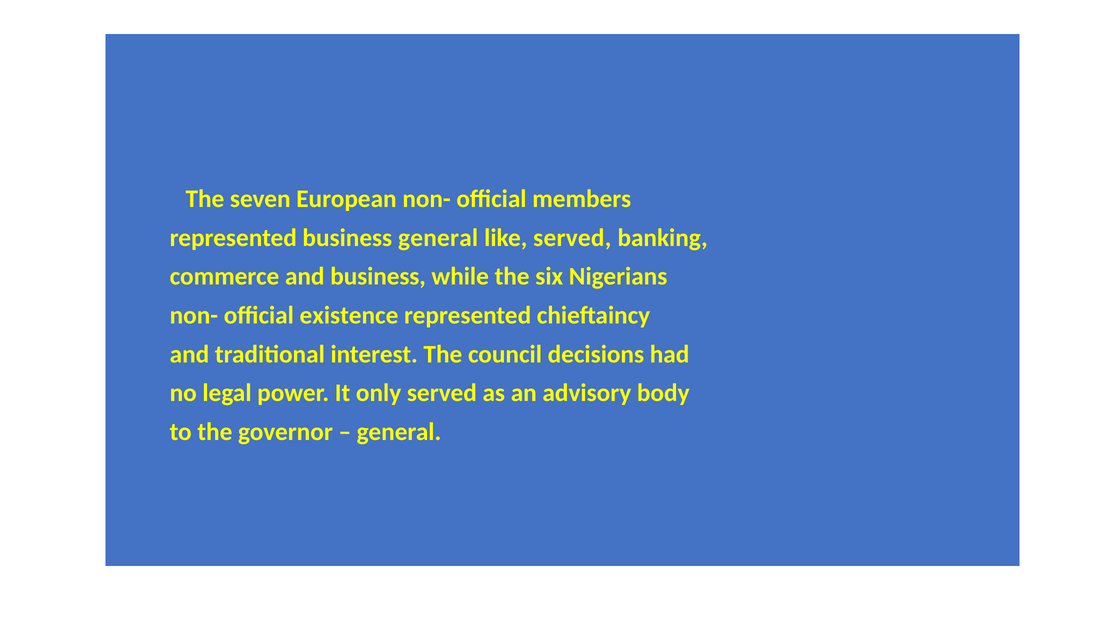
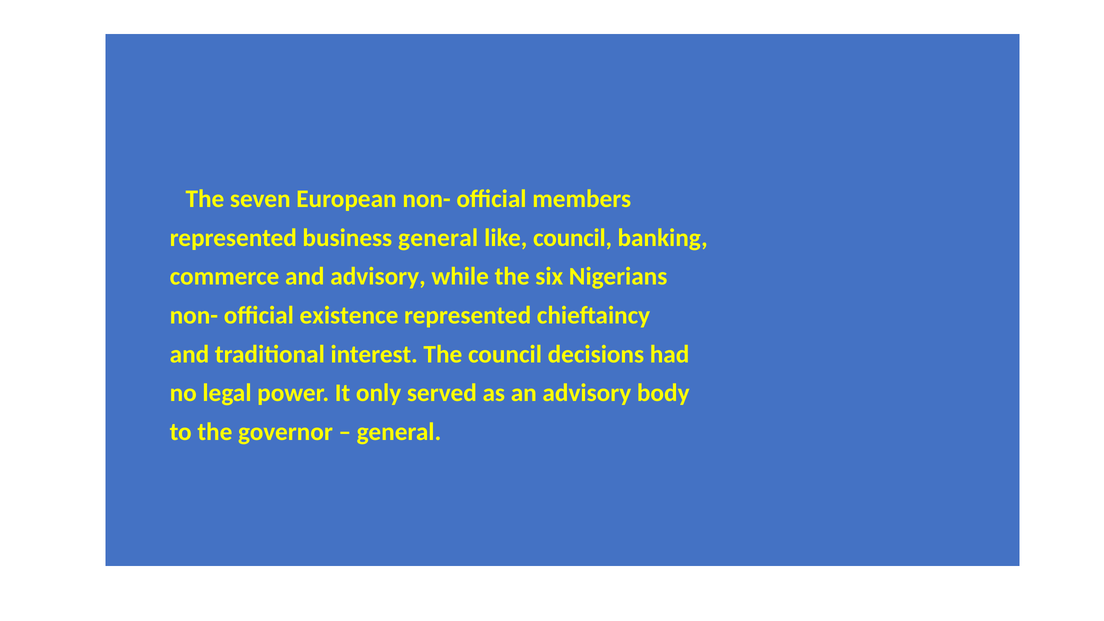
like served: served -> council (573, 238)
and business: business -> advisory (378, 277)
